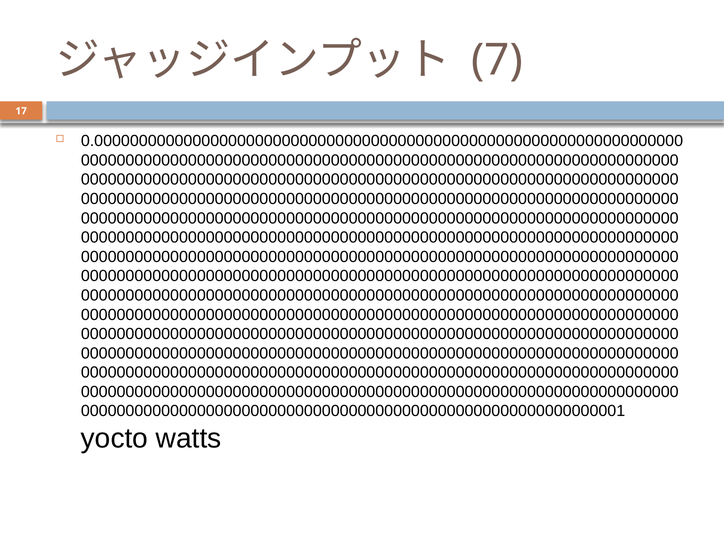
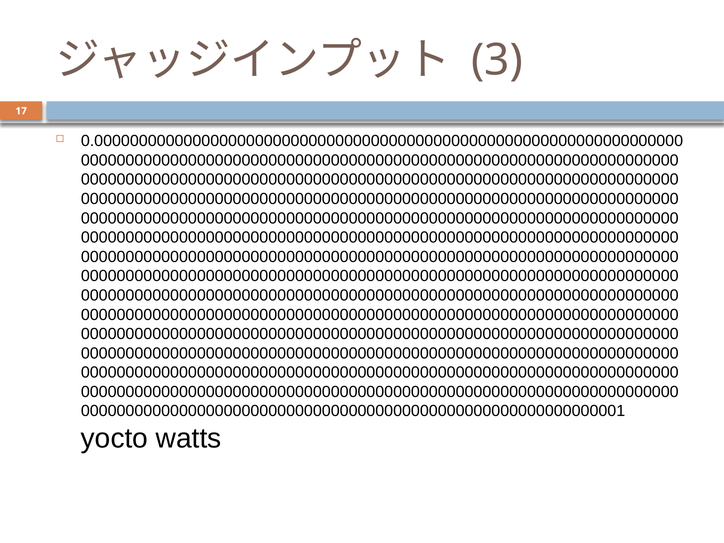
7: 7 -> 3 (497, 60)
